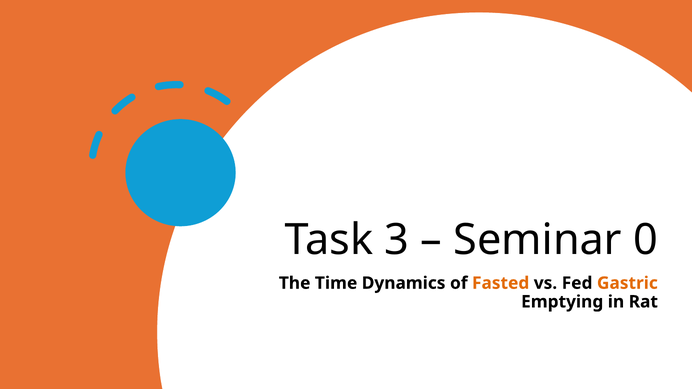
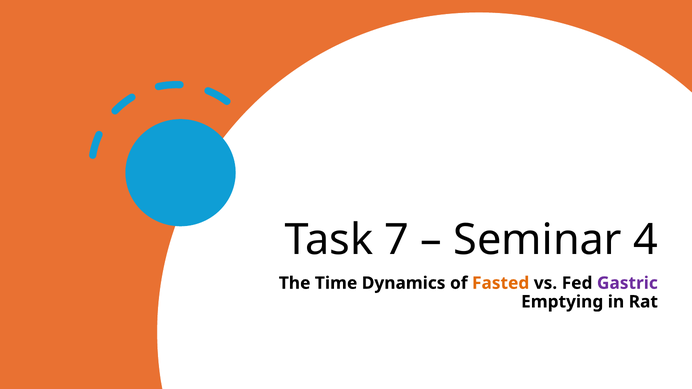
3: 3 -> 7 (397, 240)
0: 0 -> 4 (645, 240)
Gastric colour: orange -> purple (627, 283)
